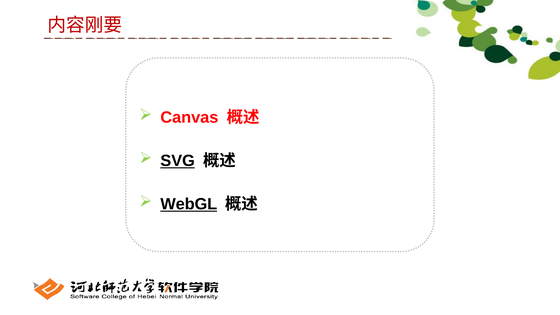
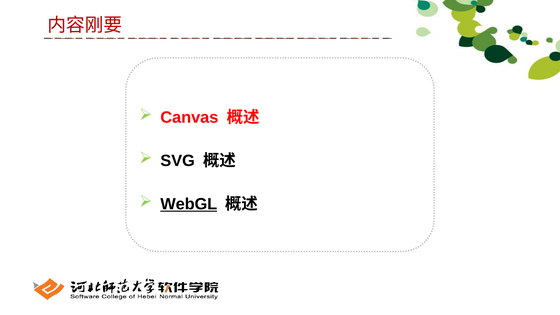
SVG underline: present -> none (178, 161)
